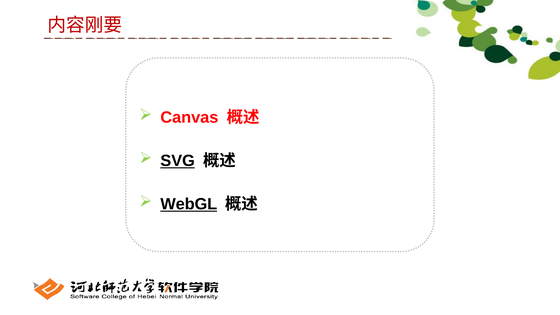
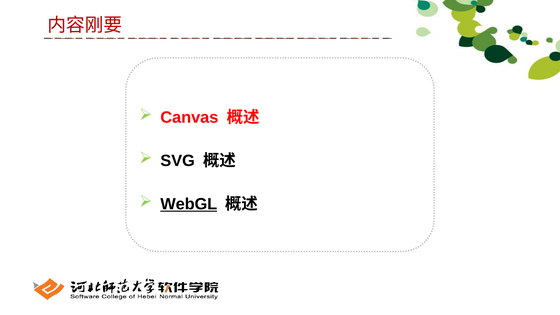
SVG underline: present -> none (178, 161)
